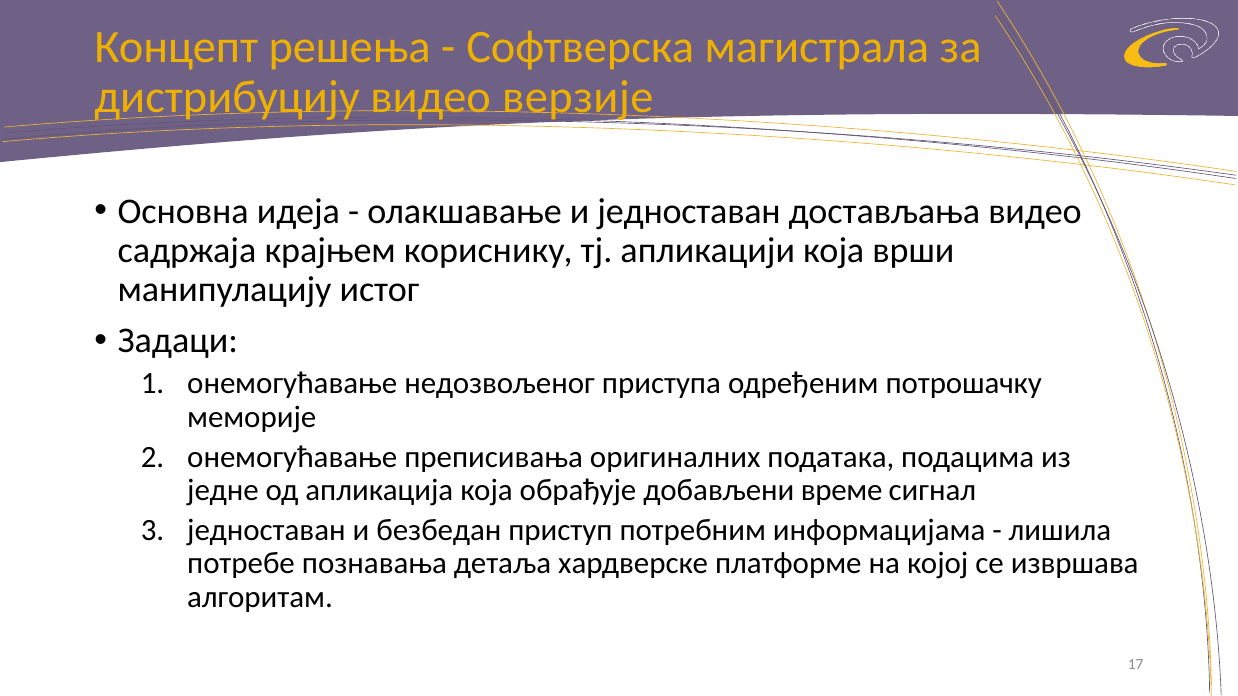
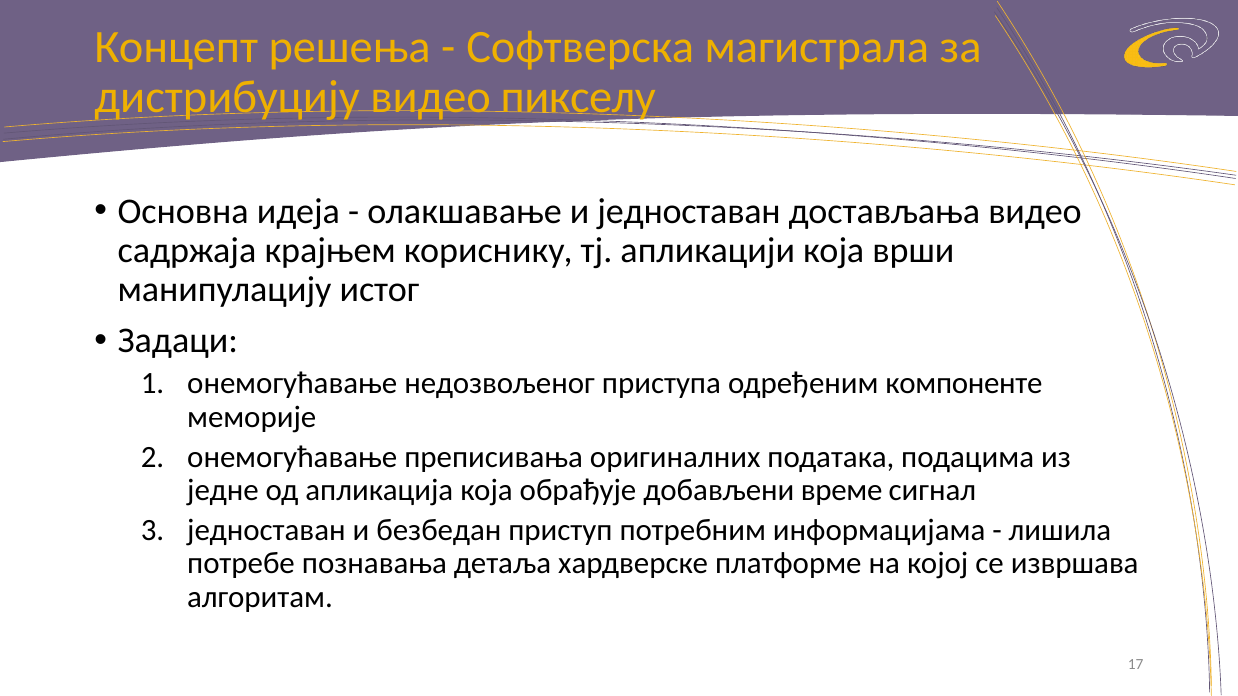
верзије: верзије -> пикселу (578, 97)
потрошачку: потрошачку -> компоненте (964, 384)
